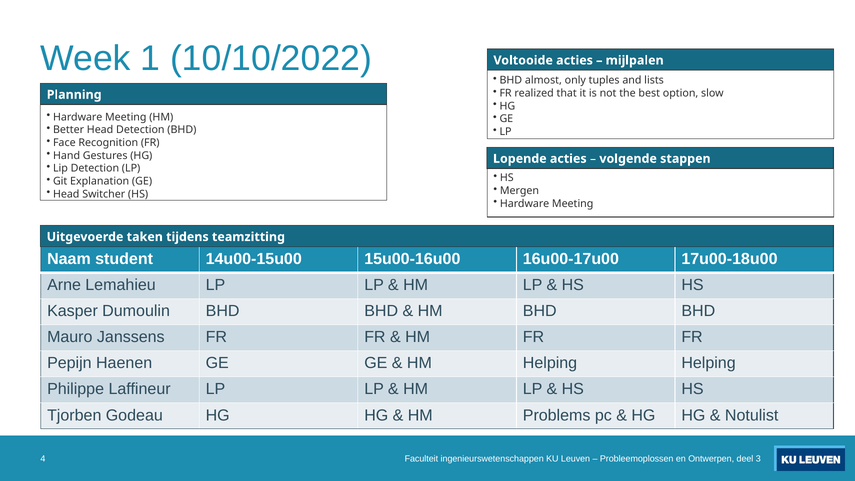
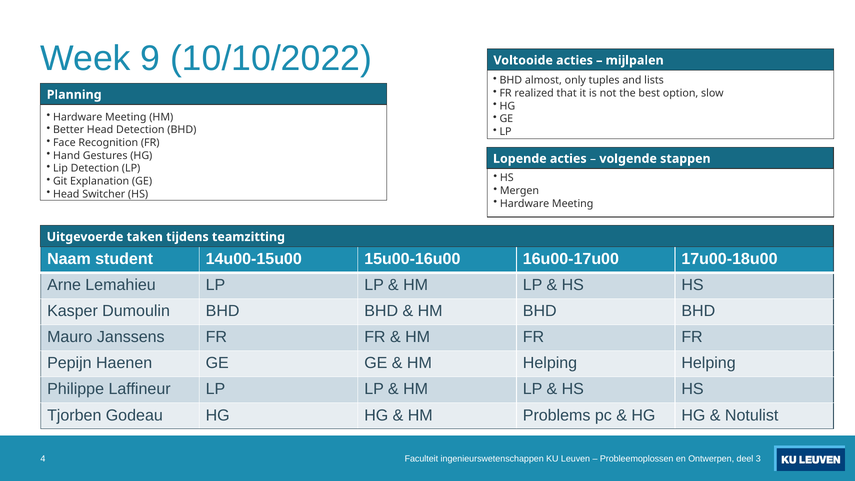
1: 1 -> 9 (150, 58)
